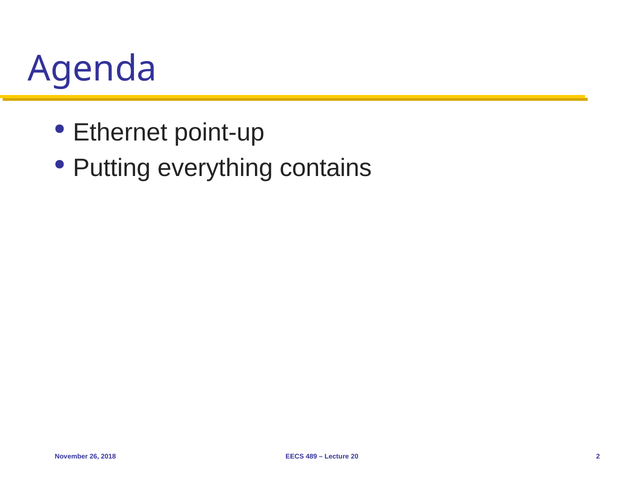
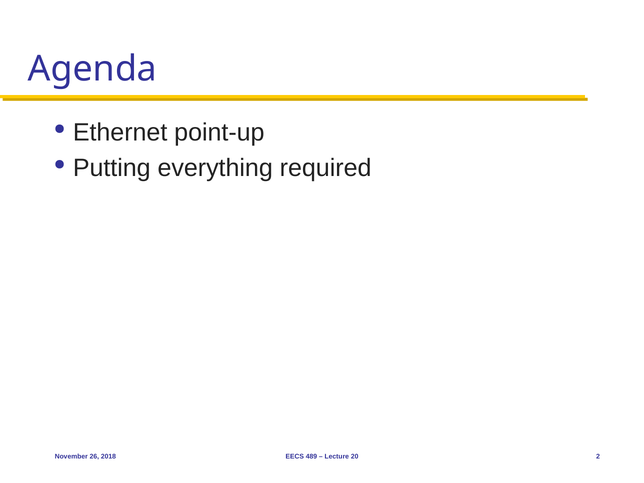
contains: contains -> required (326, 168)
